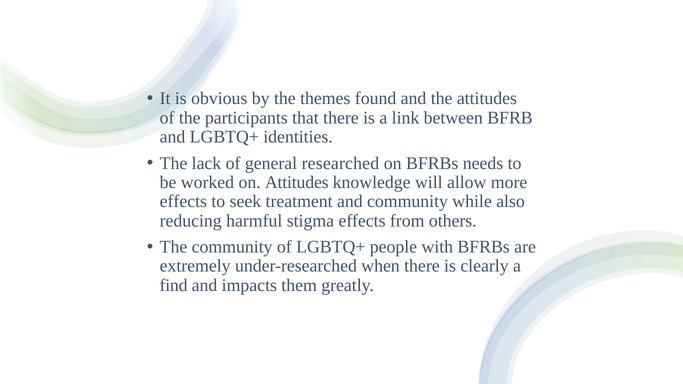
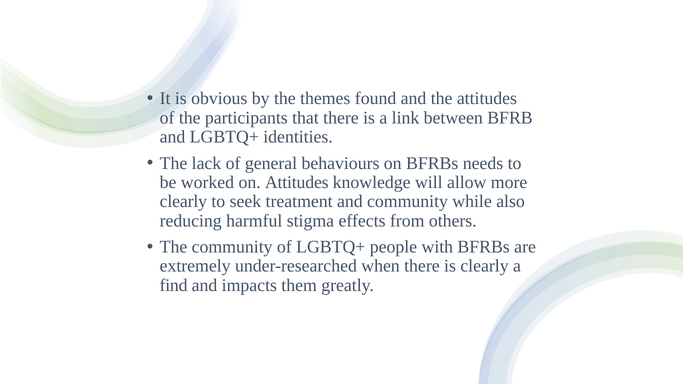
researched: researched -> behaviours (341, 163)
effects: effects -> clearly (183, 202)
